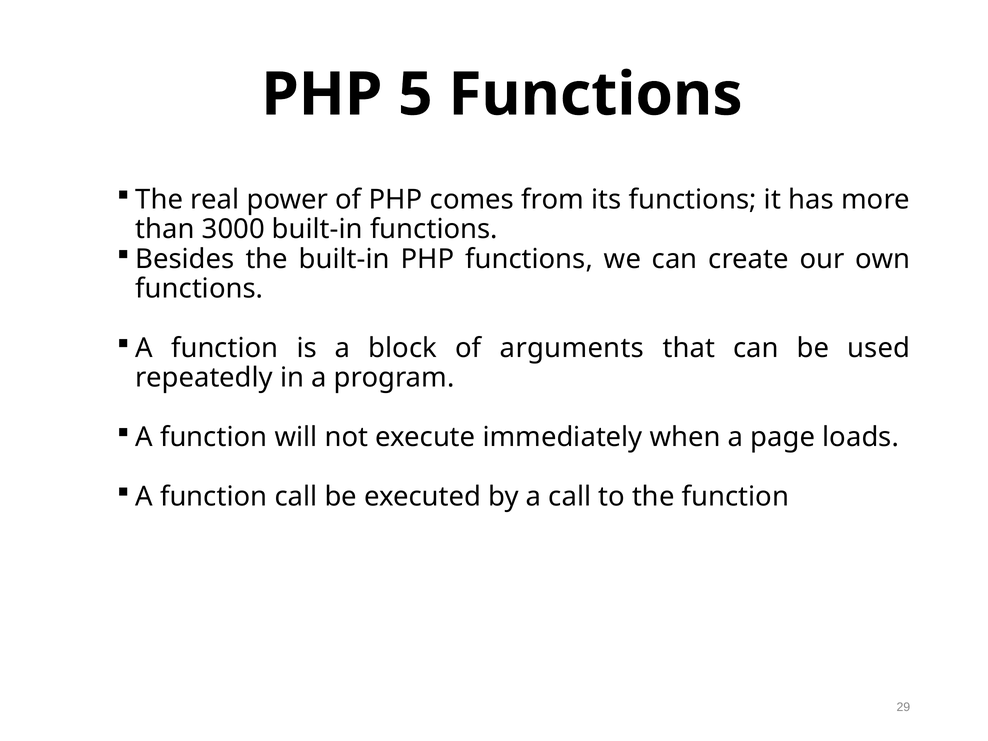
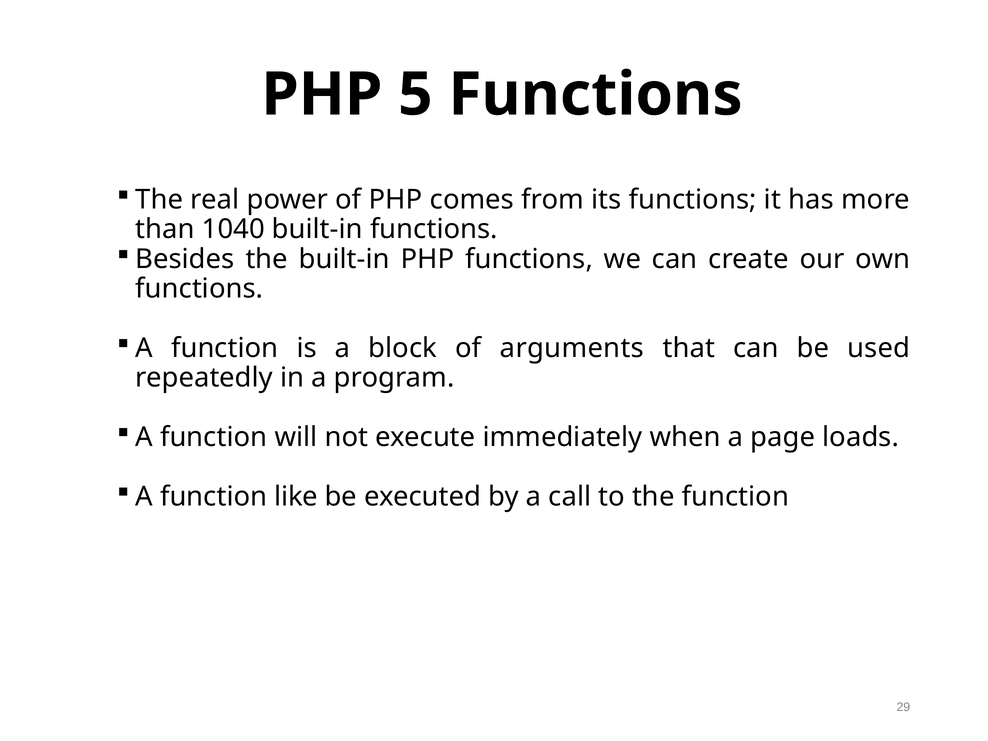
3000: 3000 -> 1040 (233, 229)
function call: call -> like (296, 496)
